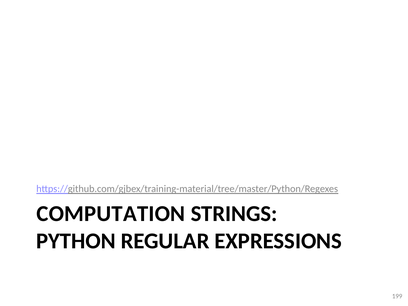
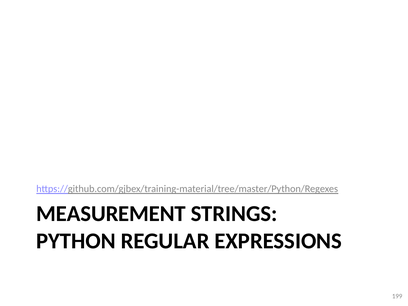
COMPUTATION: COMPUTATION -> MEASUREMENT (111, 214)
